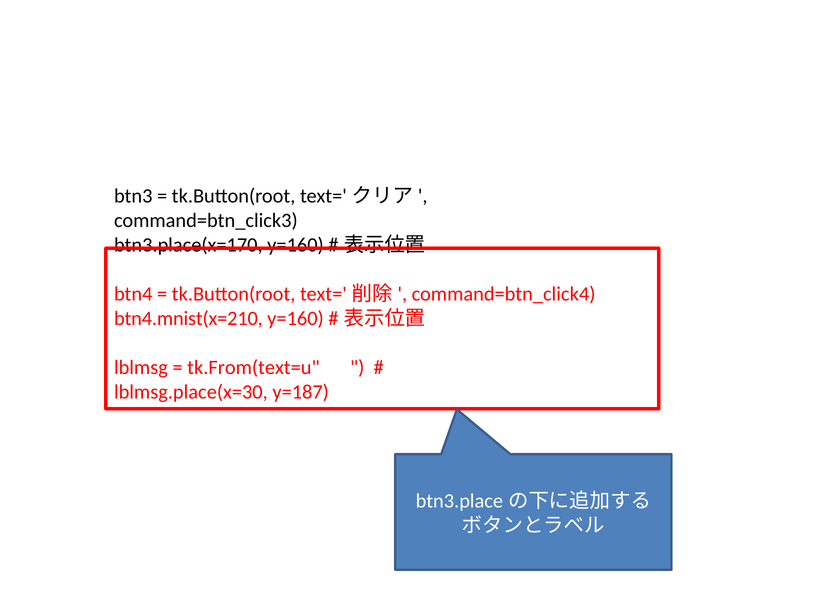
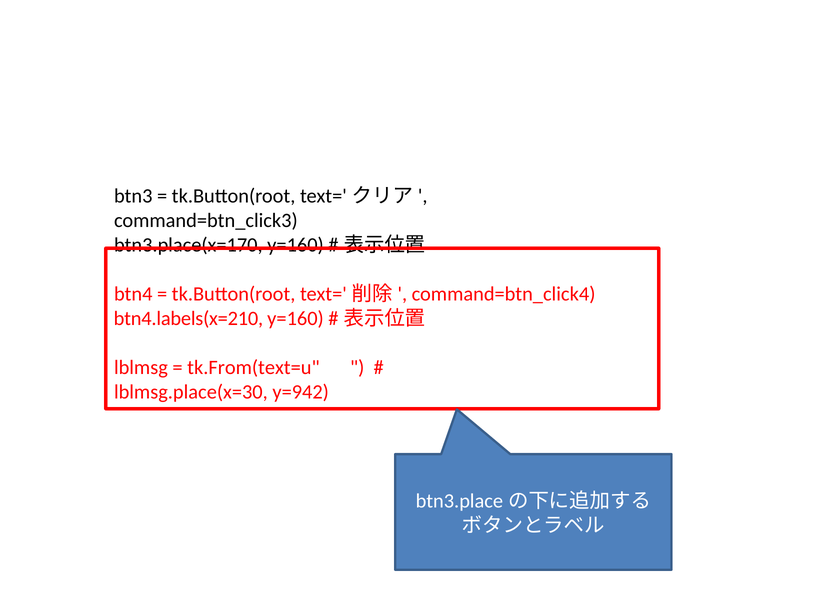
btn4.mnist(x=210: btn4.mnist(x=210 -> btn4.labels(x=210 (188, 318)
y=187: y=187 -> y=942 (301, 392)
